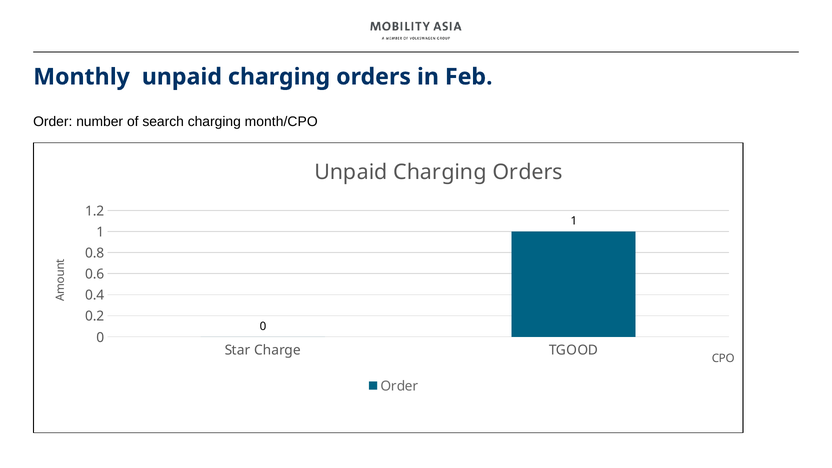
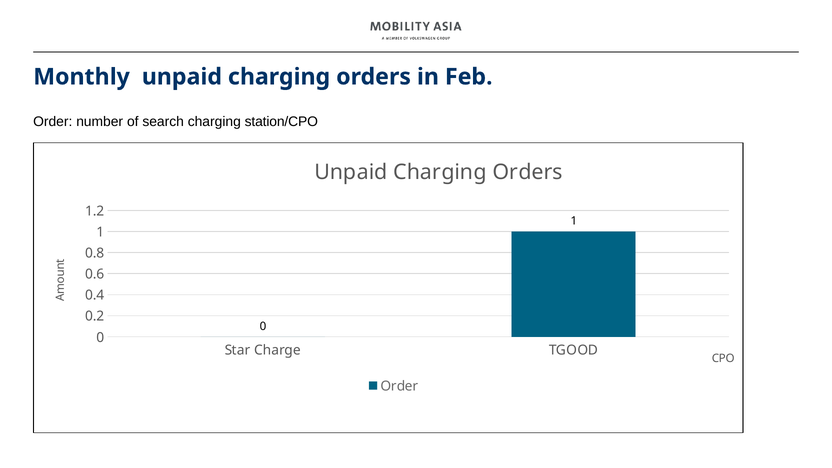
month/CPO: month/CPO -> station/CPO (281, 121)
